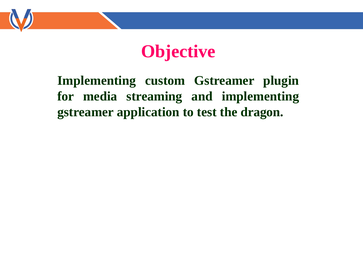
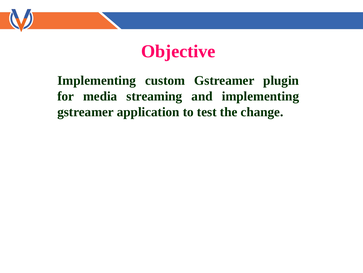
dragon: dragon -> change (262, 112)
